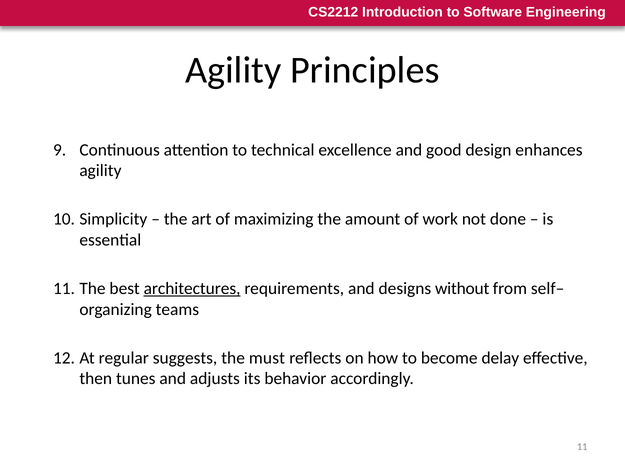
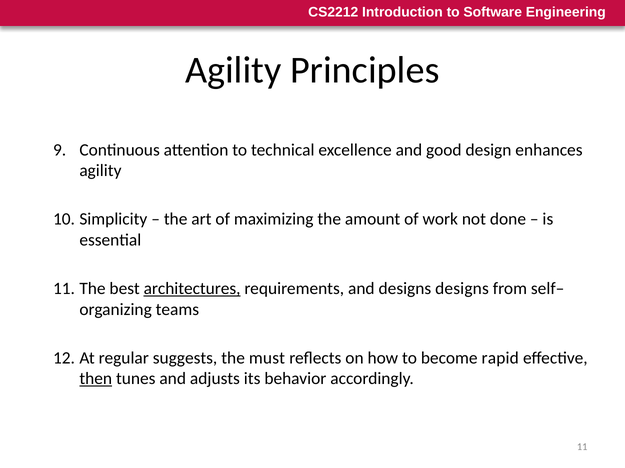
designs without: without -> designs (462, 289)
delay: delay -> rapid (500, 359)
then underline: none -> present (96, 379)
